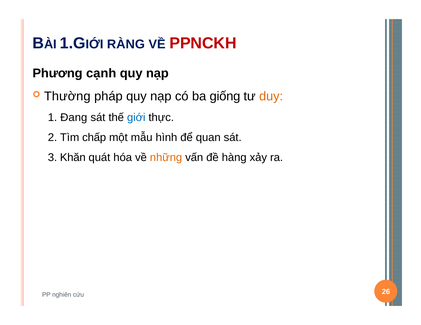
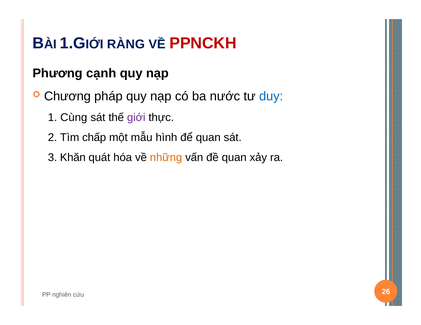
Thường: Thường -> Chương (67, 96)
giống: giống -> nước (225, 96)
duy colour: orange -> blue (271, 96)
Đang: Đang -> Cùng (74, 118)
giới colour: blue -> purple (136, 118)
đề hàng: hàng -> quan (234, 158)
